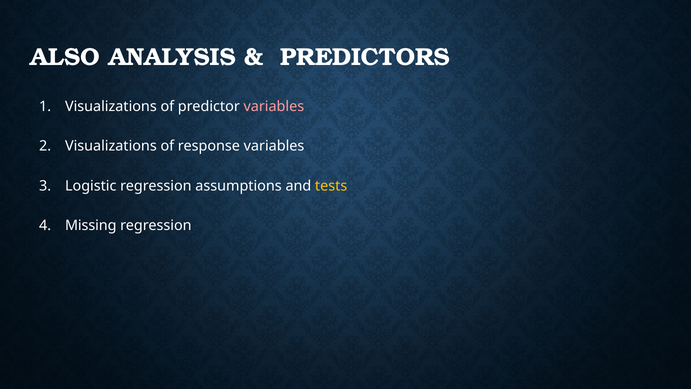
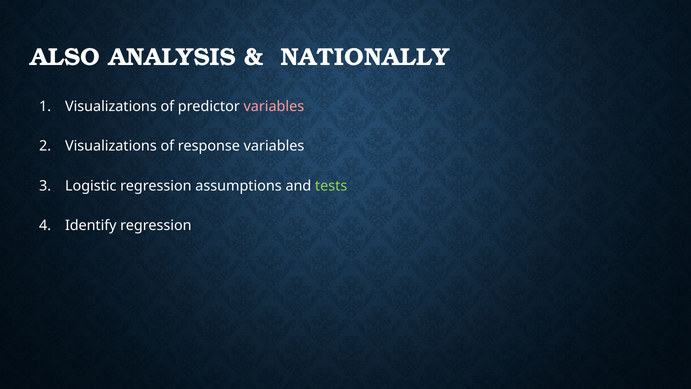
PREDICTORS: PREDICTORS -> NATIONALLY (365, 57)
tests colour: yellow -> light green (331, 186)
Missing: Missing -> Identify (91, 225)
